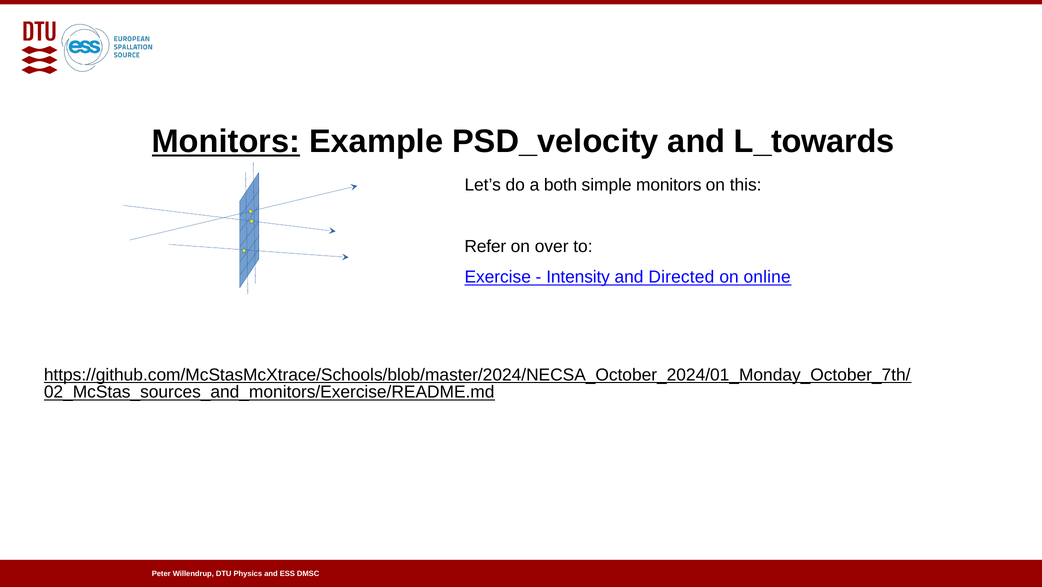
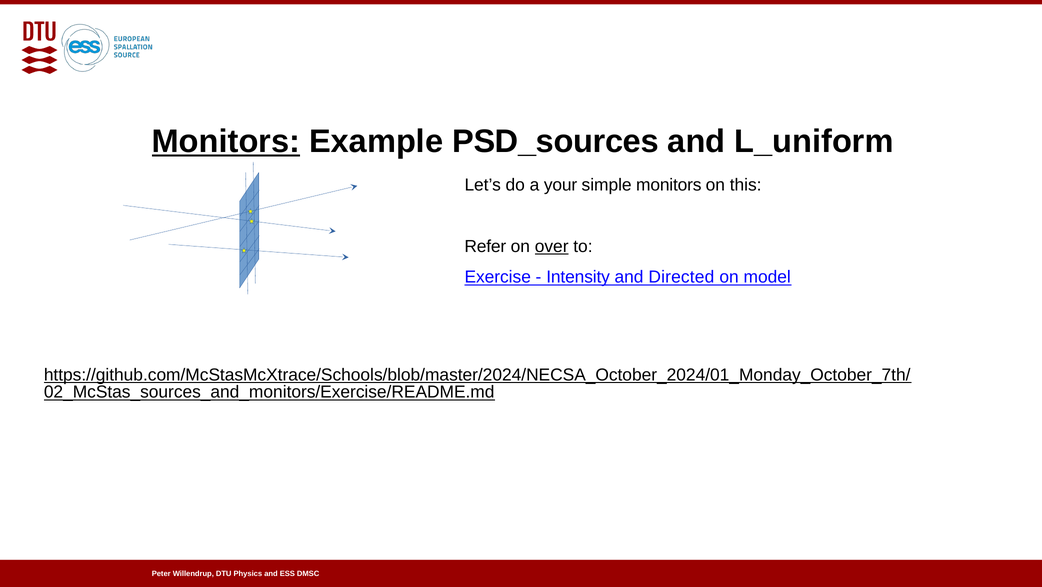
PSD_velocity: PSD_velocity -> PSD_sources (556, 141)
L_towards: L_towards -> L_uniform (814, 141)
both: both -> your (561, 185)
over underline: none -> present (552, 246)
online: online -> model (767, 277)
